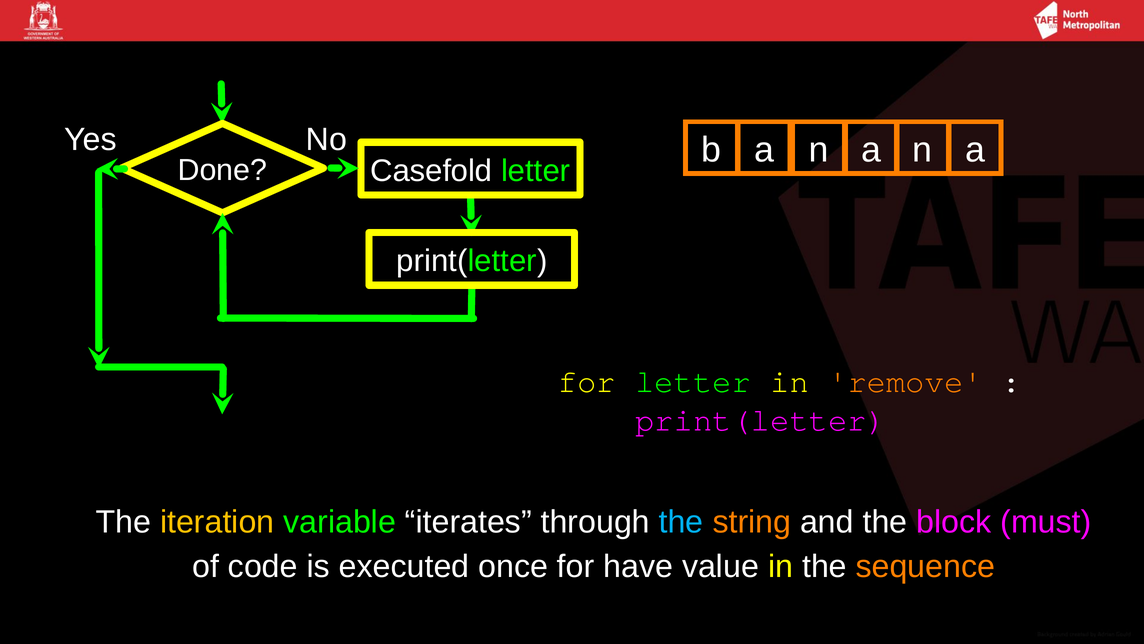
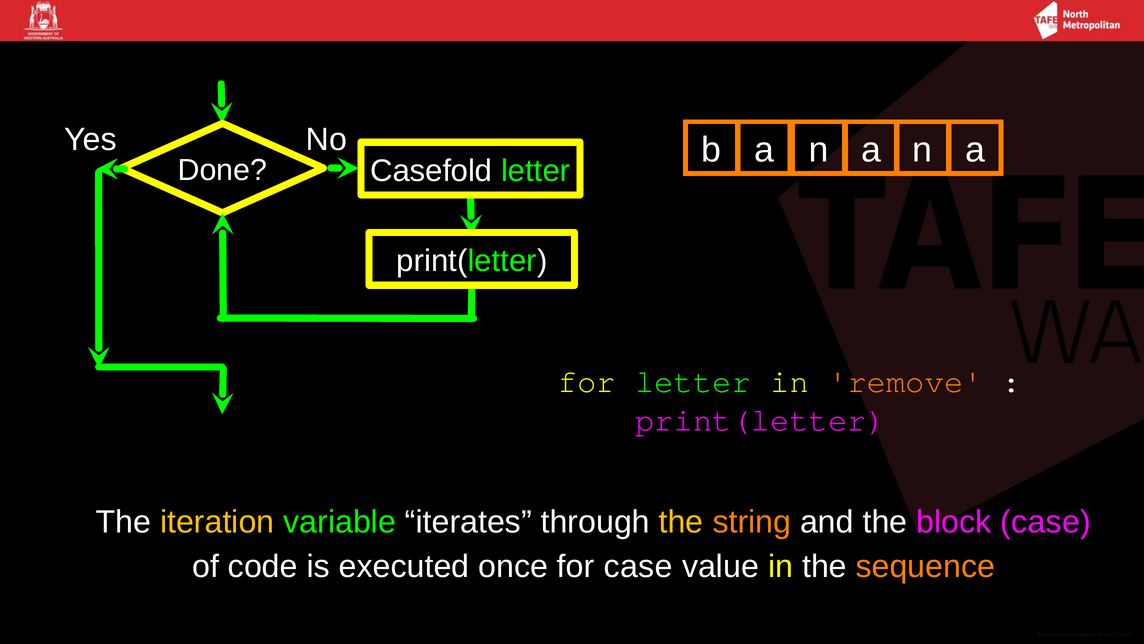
the colour: light blue -> yellow (681, 522)
block must: must -> case (1046, 522)
for have: have -> case (638, 566)
